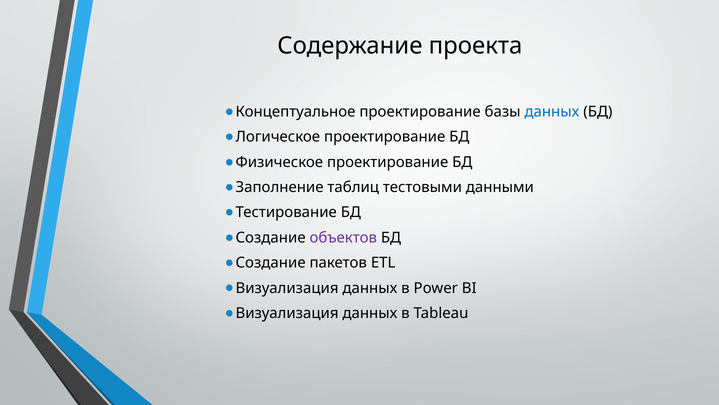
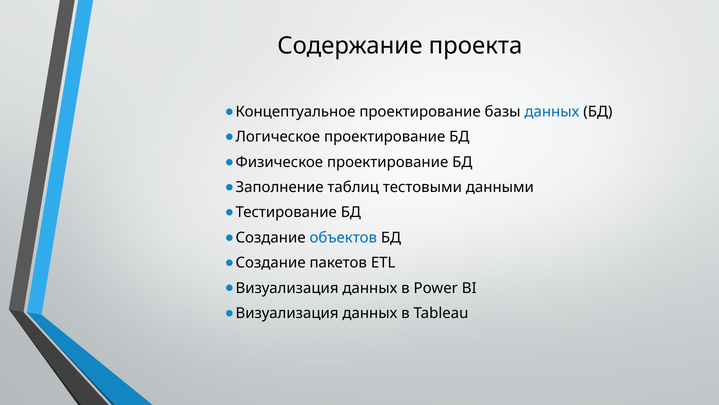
объектов colour: purple -> blue (343, 237)
